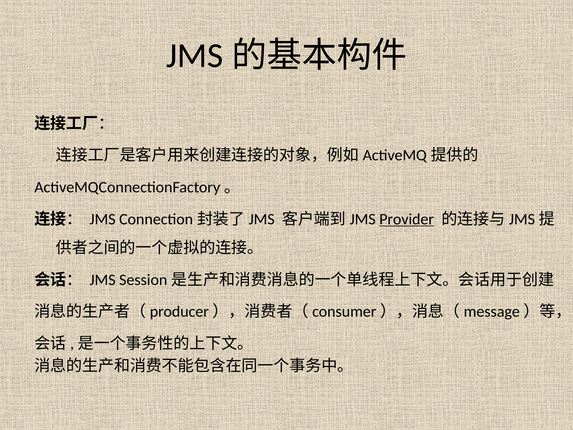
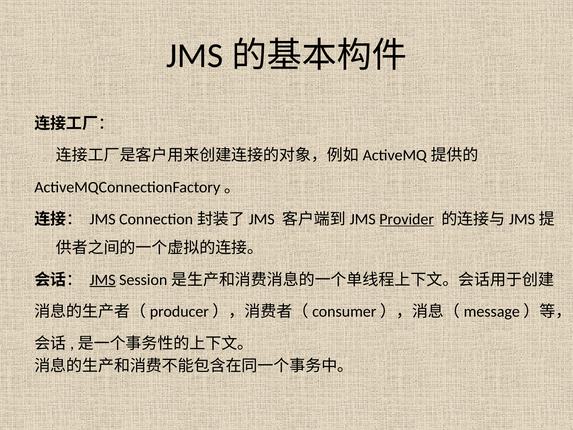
JMS underline: none -> present (103, 280)
